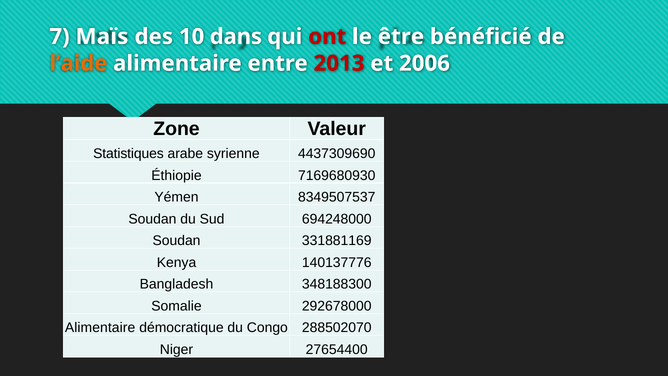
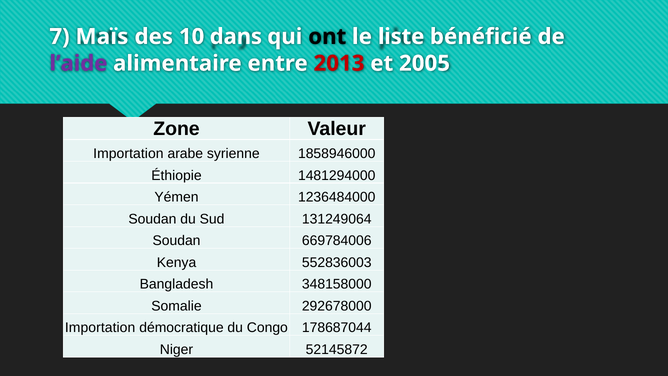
ont colour: red -> black (327, 37)
être: être -> liste (401, 37)
l’aide colour: orange -> purple (78, 63)
2006: 2006 -> 2005 (424, 63)
Statistiques: Statistiques -> Importation (128, 154)
4437309690: 4437309690 -> 1858946000 (337, 154)
7169680930: 7169680930 -> 1481294000 (337, 175)
8349507537: 8349507537 -> 1236484000 (337, 197)
694248000: 694248000 -> 131249064 (337, 219)
331881169: 331881169 -> 669784006 (337, 241)
140137776: 140137776 -> 552836003 (337, 262)
348188300: 348188300 -> 348158000 (337, 284)
Alimentaire: Alimentaire -> Importation (100, 328)
288502070: 288502070 -> 178687044 (337, 328)
27654400: 27654400 -> 52145872 (337, 349)
